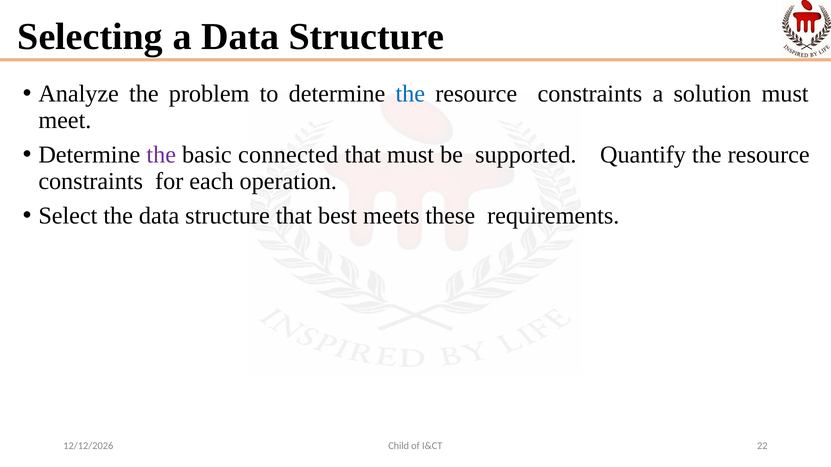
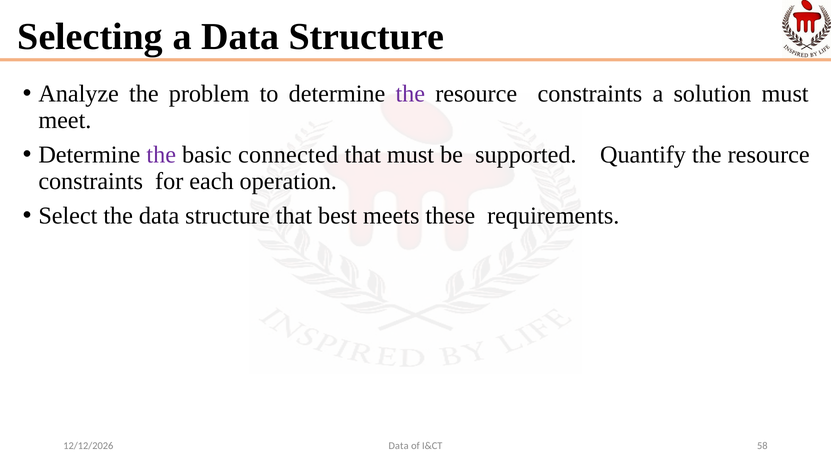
the colour: blue -> purple (410, 94)
Child: Child -> Data (399, 446)
22: 22 -> 58 (762, 446)
